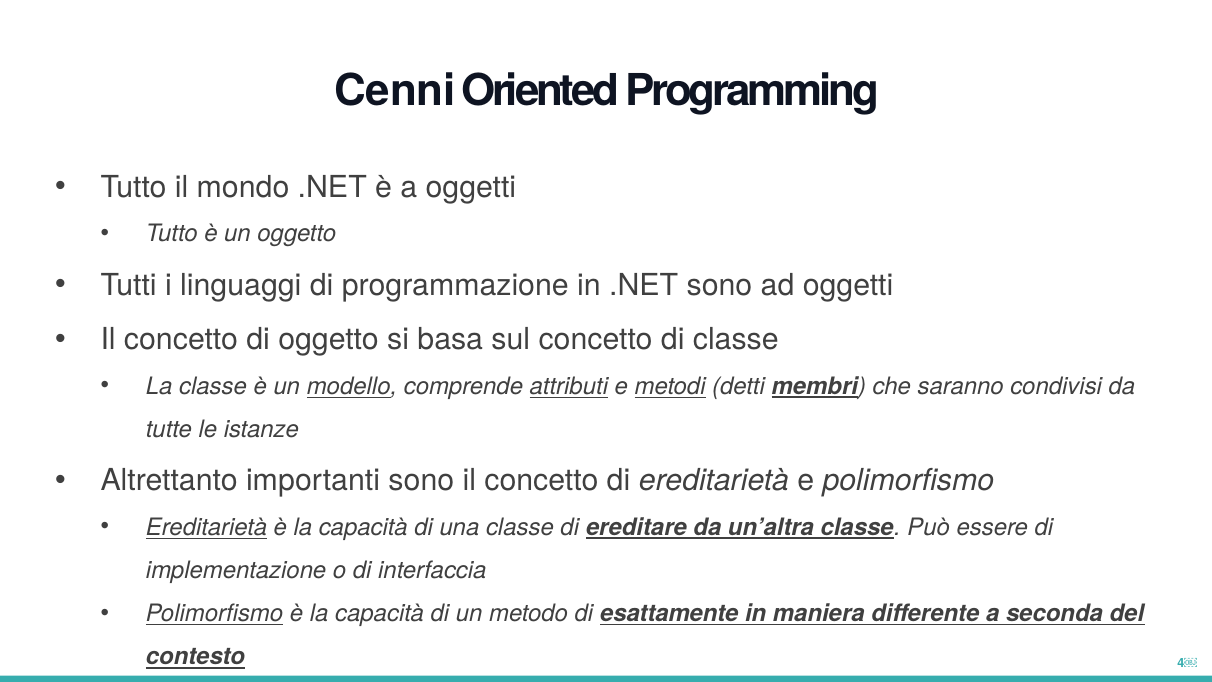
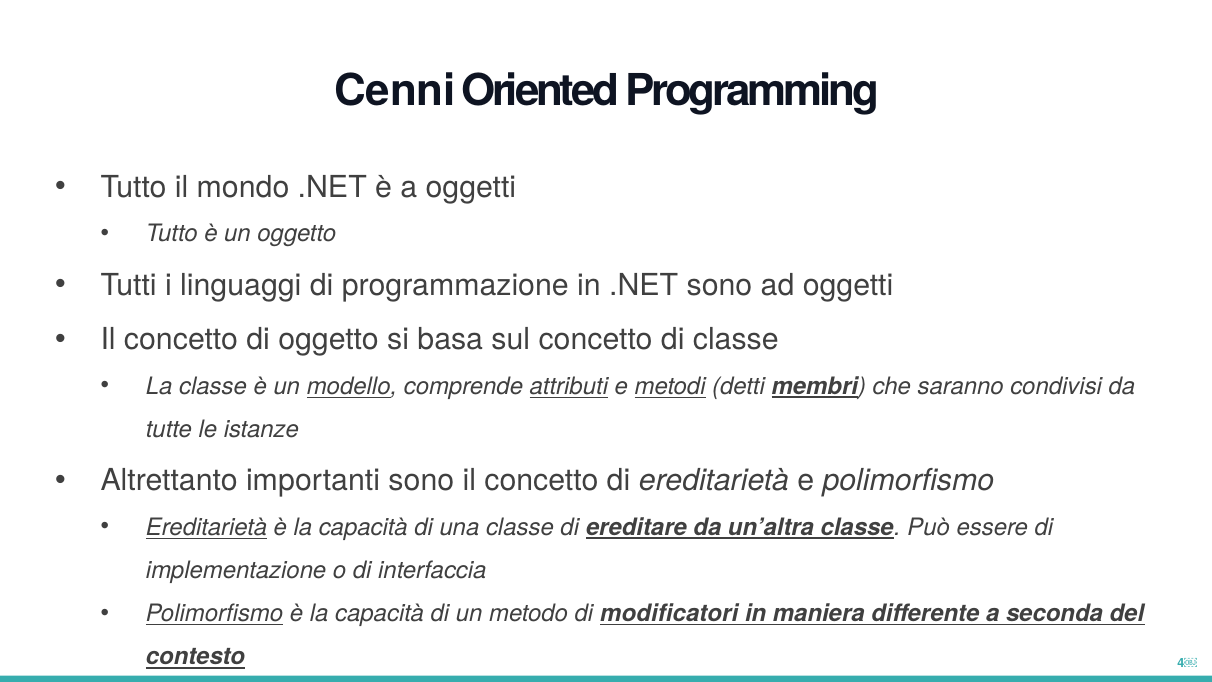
esattamente: esattamente -> modificatori (669, 613)
